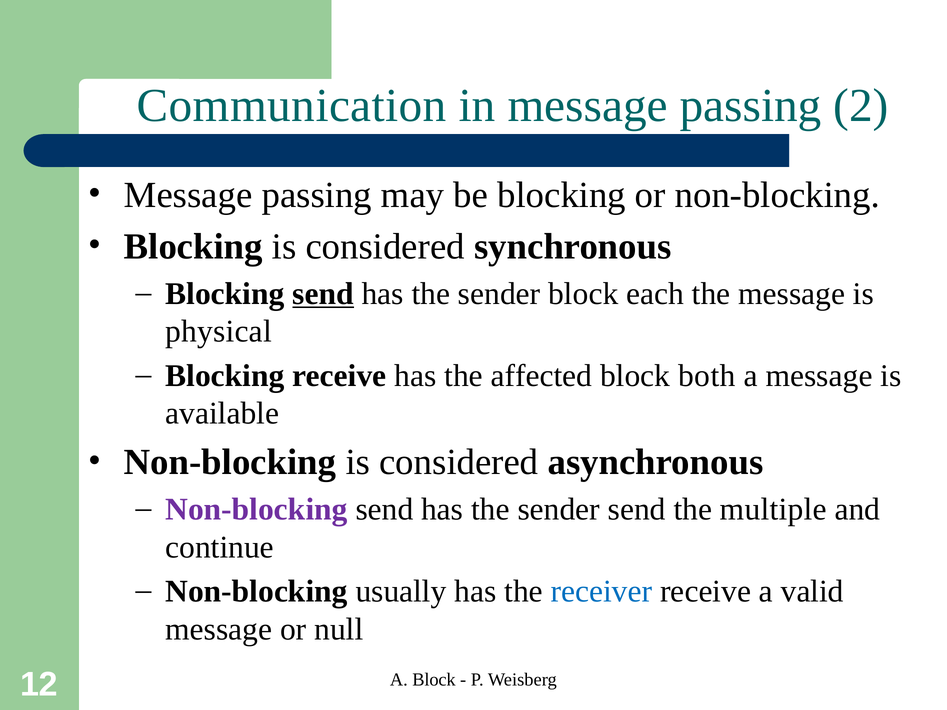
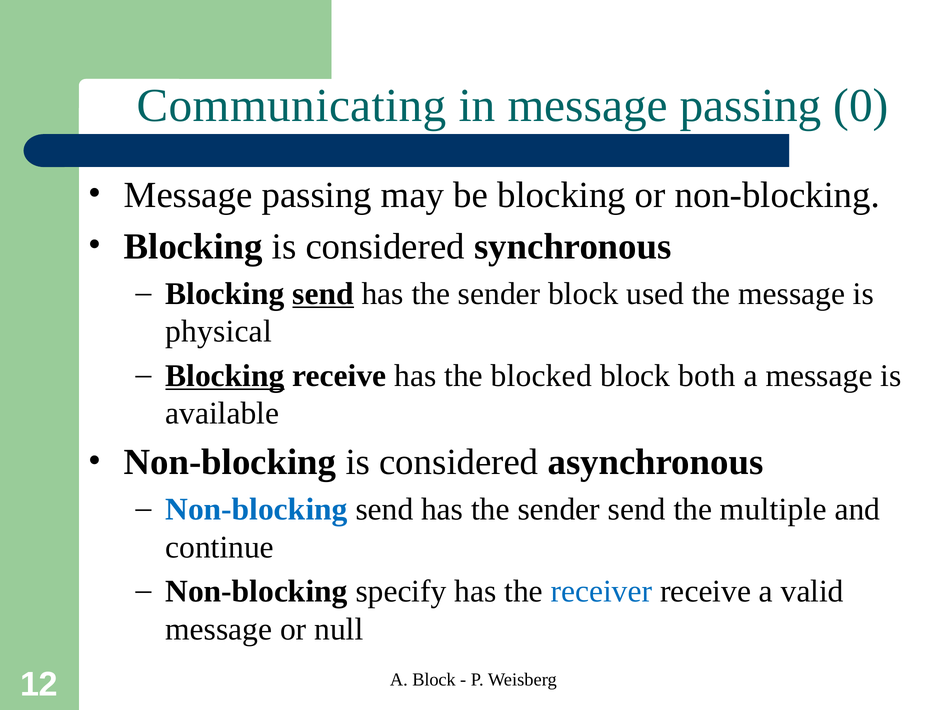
Communication: Communication -> Communicating (292, 106)
2: 2 -> 0 (861, 106)
each: each -> used (655, 294)
Blocking underline: none -> present (225, 376)
affected: affected -> blocked (541, 376)
Non-blocking colour: purple -> blue (256, 509)
usually: usually -> specify (401, 592)
